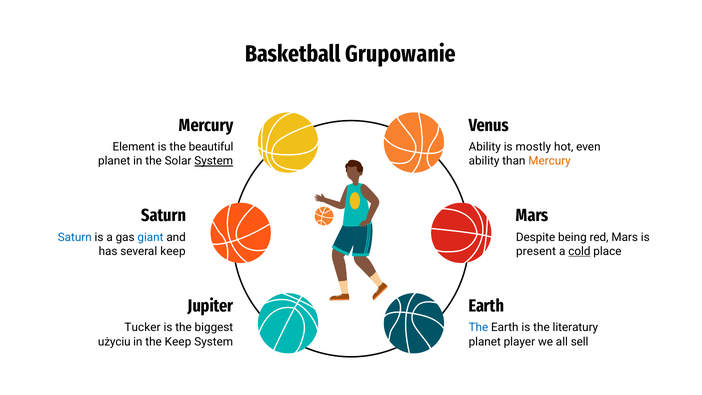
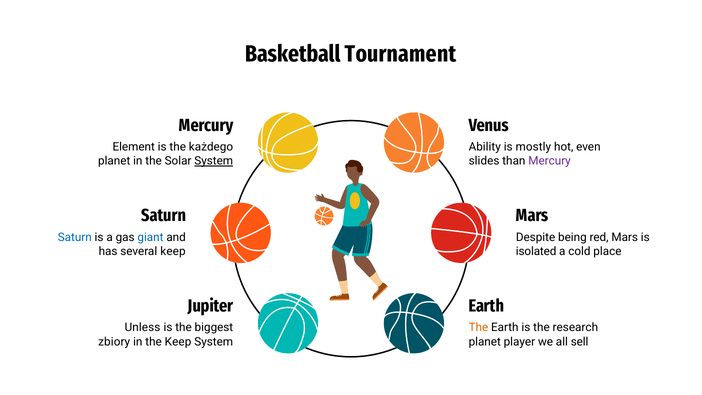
Grupowanie: Grupowanie -> Tournament (401, 54)
beautiful: beautiful -> każdego (211, 147)
ability: ability -> slides (484, 161)
Mercury colour: orange -> purple (550, 161)
present: present -> isolated (536, 251)
cold underline: present -> none (579, 251)
Tucker: Tucker -> Unless (142, 328)
The colour: blue -> orange (478, 328)
literatury: literatury -> research (575, 328)
użyciu: użyciu -> zbiory (114, 342)
